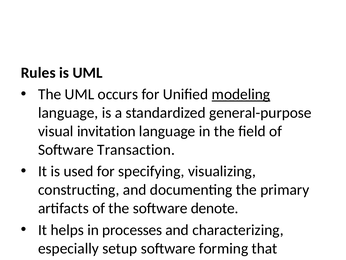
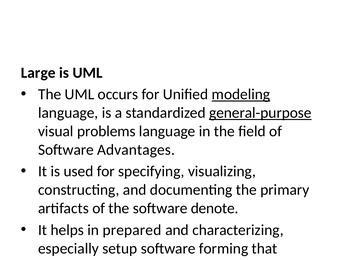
Rules: Rules -> Large (38, 73)
general-purpose underline: none -> present (260, 113)
invitation: invitation -> problems (106, 131)
Transaction: Transaction -> Advantages (136, 149)
processes: processes -> prepared (132, 229)
